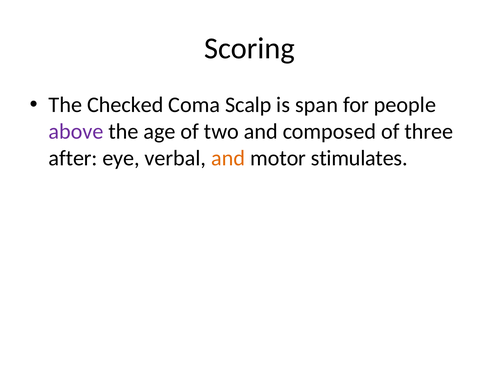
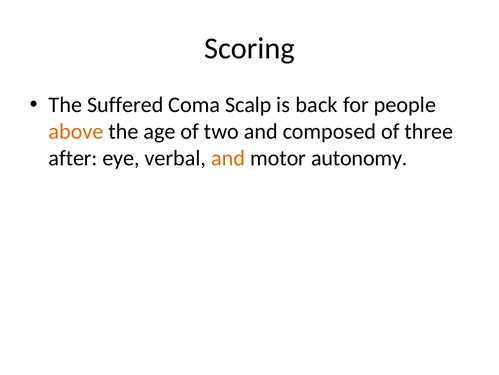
Checked: Checked -> Suffered (125, 105)
span: span -> back (317, 105)
above colour: purple -> orange (76, 131)
stimulates: stimulates -> autonomy (359, 158)
